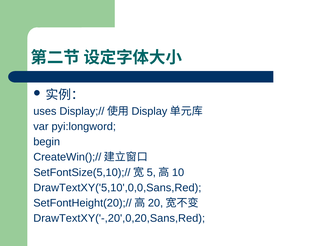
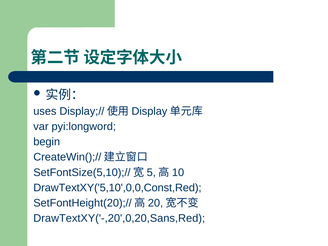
DrawTextXY('5,10',0,0,Sans,Red: DrawTextXY('5,10',0,0,Sans,Red -> DrawTextXY('5,10',0,0,Const,Red (117, 188)
